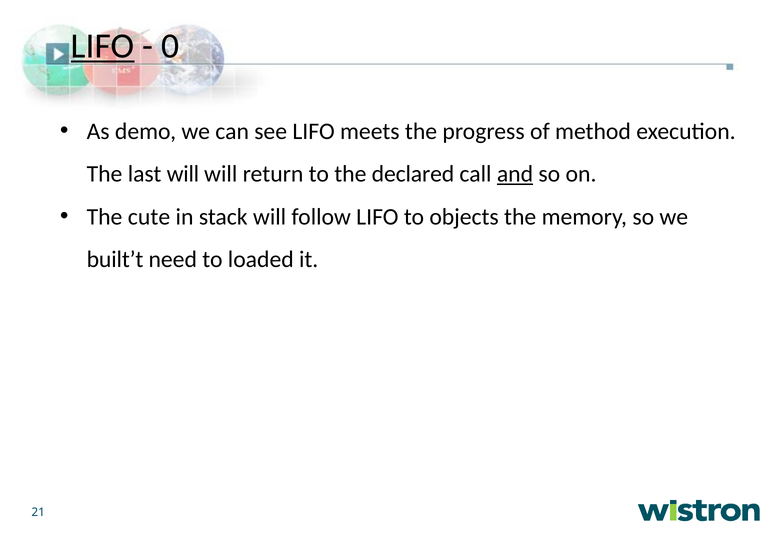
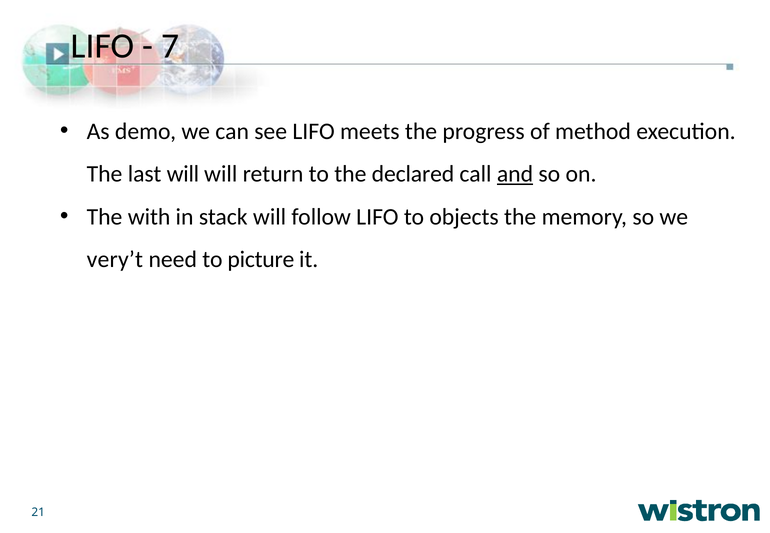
LIFO underline: present -> none (103, 46)
0: 0 -> 7 (170, 46)
cute: cute -> with (149, 217)
built’t: built’t -> very’t (115, 259)
loaded: loaded -> picture (261, 259)
